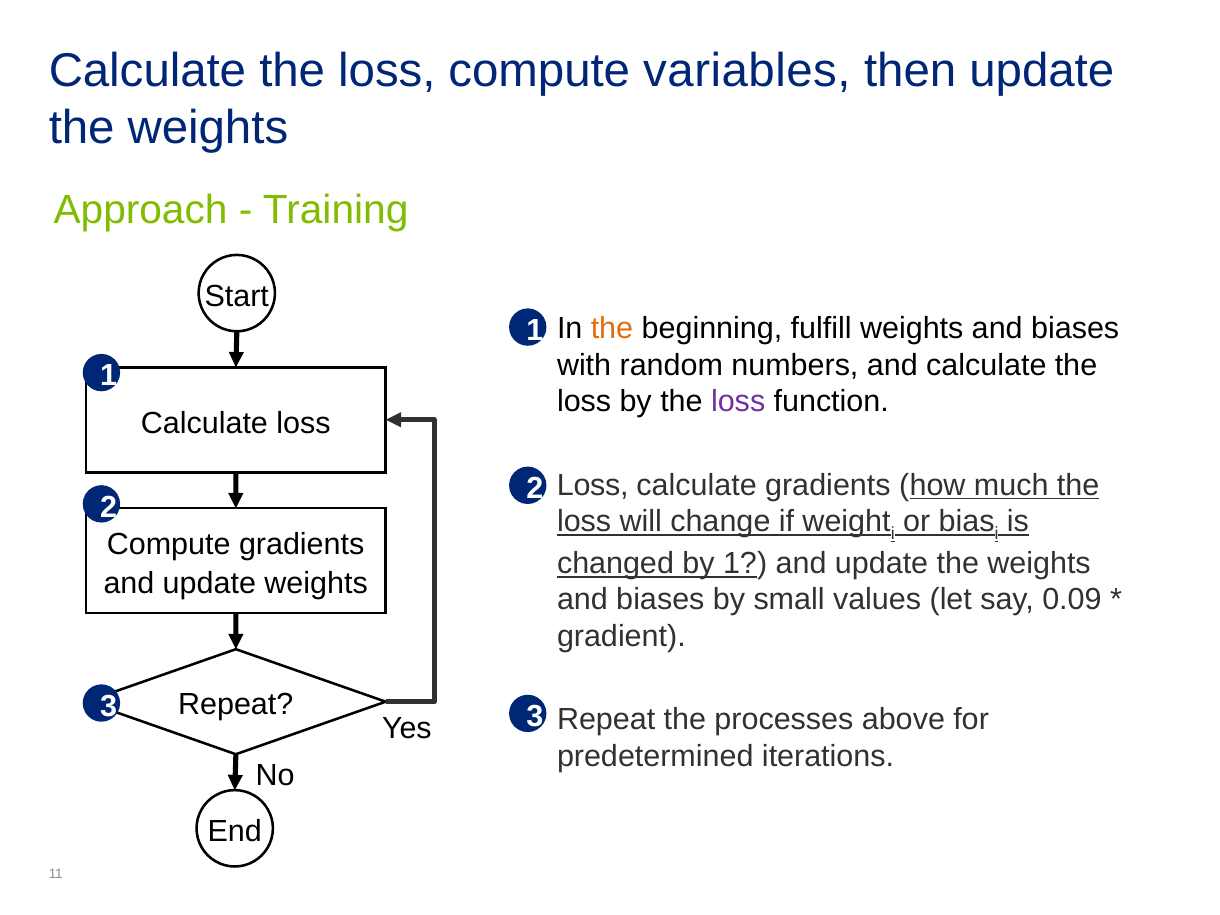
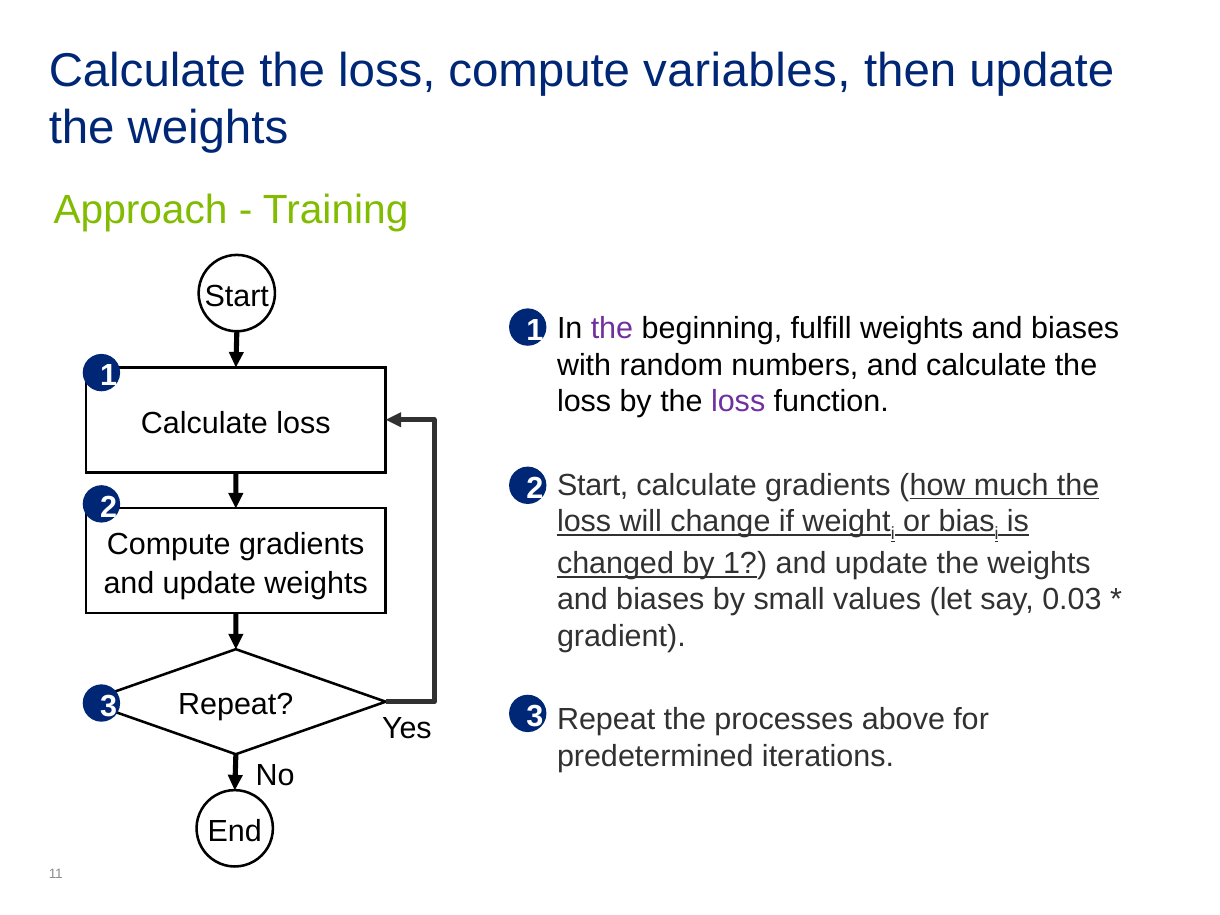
the colour: orange -> purple (612, 329)
Loss: Loss -> Start (593, 485)
0.09: 0.09 -> 0.03 (1072, 600)
